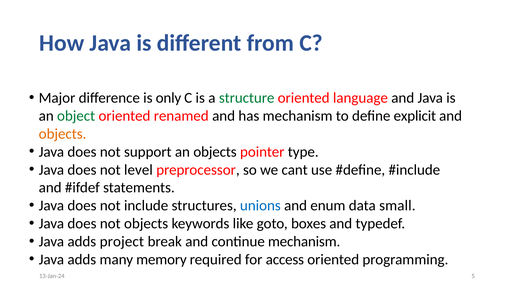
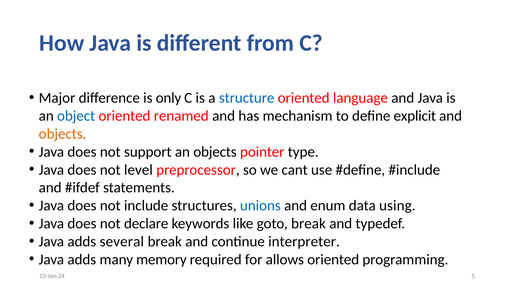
structure colour: green -> blue (247, 98)
object colour: green -> blue (76, 116)
small: small -> using (397, 206)
not objects: objects -> declare (146, 224)
goto boxes: boxes -> break (308, 224)
project: project -> several (122, 242)
continue mechanism: mechanism -> interpreter (304, 242)
access: access -> allows (285, 260)
